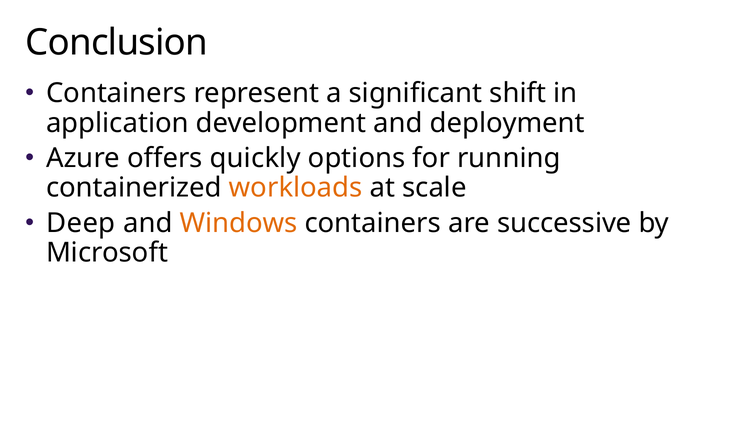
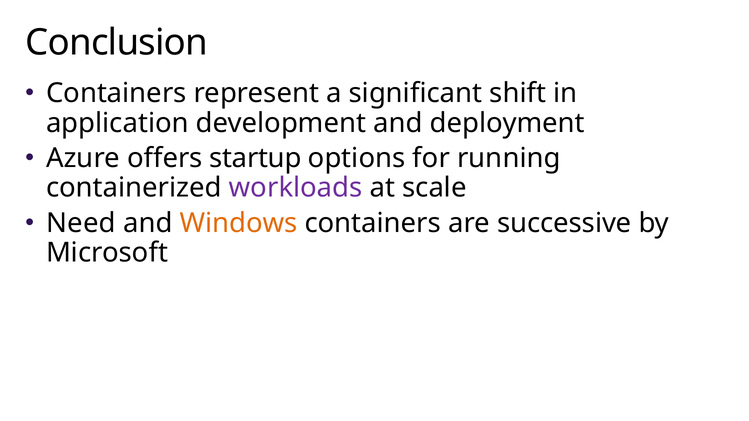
quickly: quickly -> startup (255, 158)
workloads colour: orange -> purple (296, 188)
Deep: Deep -> Need (81, 223)
